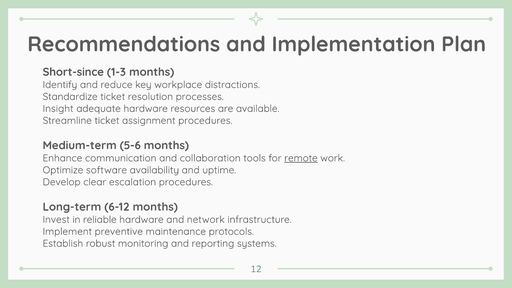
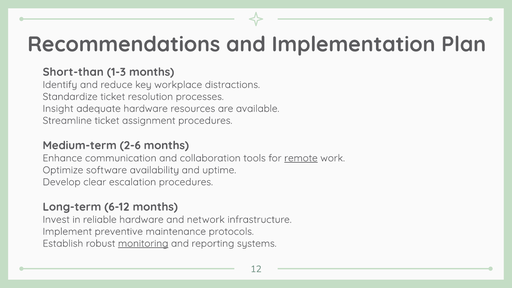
Short-since: Short-since -> Short-than (73, 72)
5-6: 5-6 -> 2-6 (130, 145)
monitoring underline: none -> present (143, 243)
